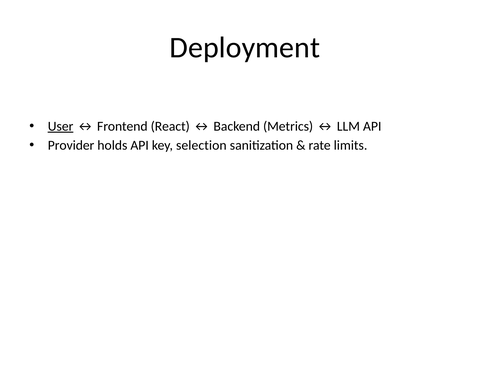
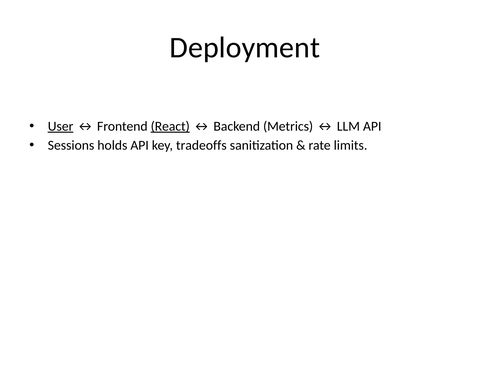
React underline: none -> present (170, 126)
Provider: Provider -> Sessions (71, 145)
selection: selection -> tradeoffs (201, 145)
